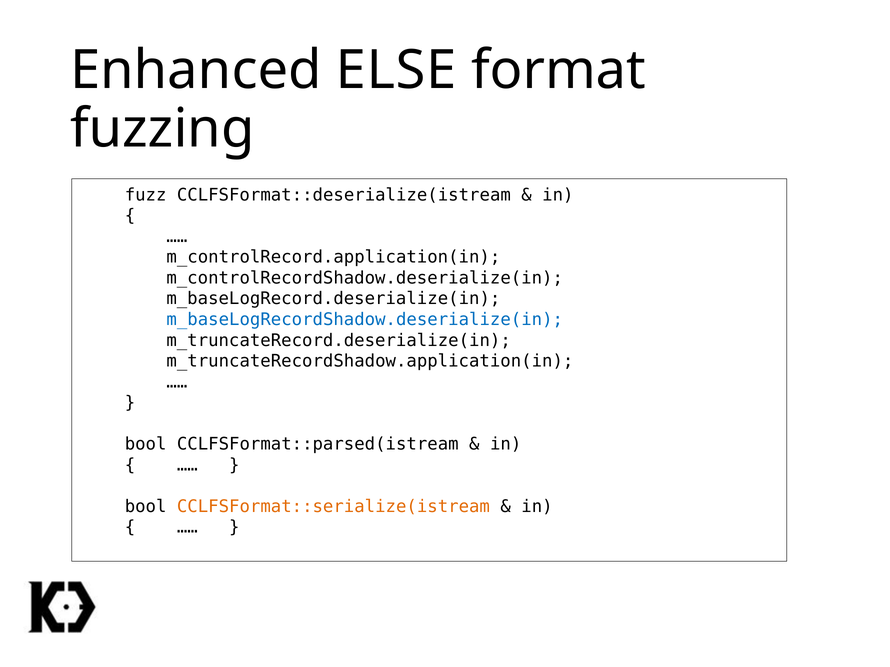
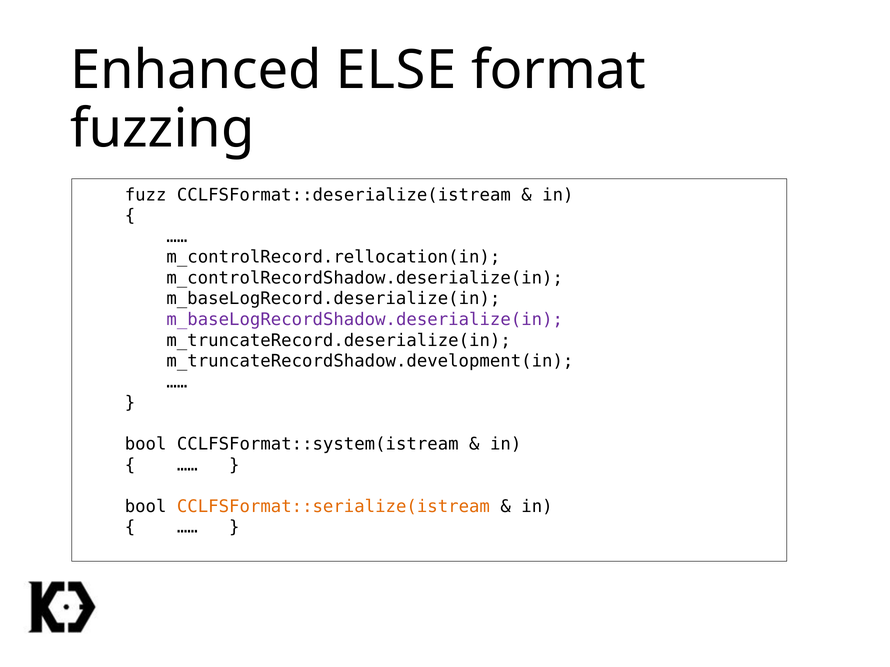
m_controlRecord.application(in: m_controlRecord.application(in -> m_controlRecord.rellocation(in (333, 257)
m_baseLogRecordShadow.deserialize(in colour: blue -> purple (365, 320)
m_truncateRecordShadow.application(in: m_truncateRecordShadow.application(in -> m_truncateRecordShadow.development(in (370, 361)
CCLFSFormat::parsed(istream: CCLFSFormat::parsed(istream -> CCLFSFormat::system(istream (318, 444)
